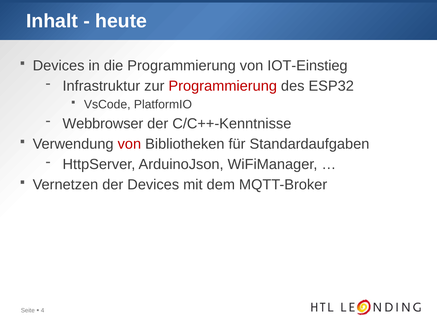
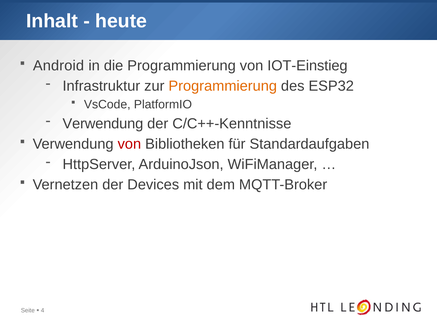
Devices: Devices -> Android (58, 66)
Programmierung colour: red -> orange (223, 86)
Webbrowser: Webbrowser -> Verwendung (103, 123)
